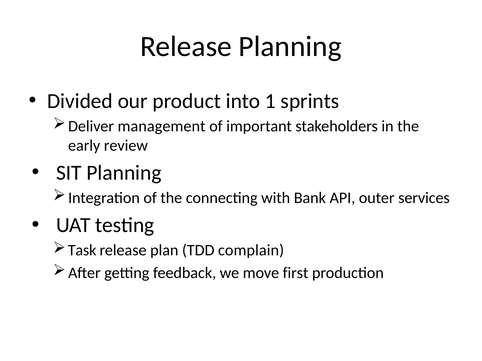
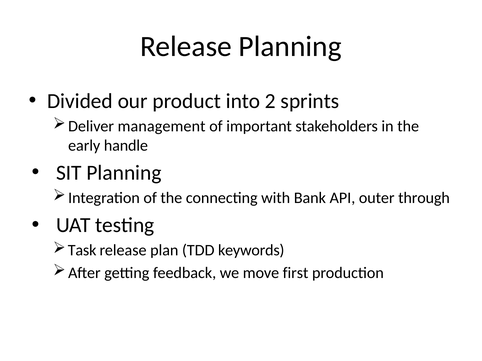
1: 1 -> 2 (270, 101)
review: review -> handle (126, 146)
services: services -> through (424, 198)
complain: complain -> keywords (251, 251)
